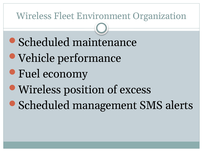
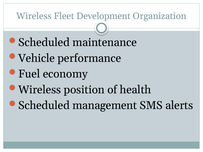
Environment: Environment -> Development (104, 16)
excess: excess -> health (135, 90)
